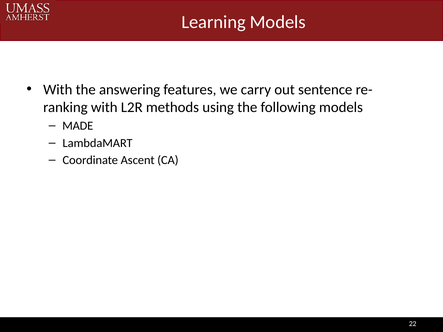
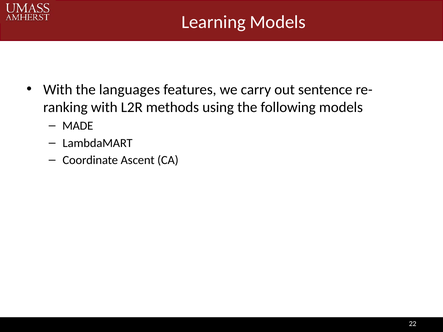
answering: answering -> languages (130, 90)
